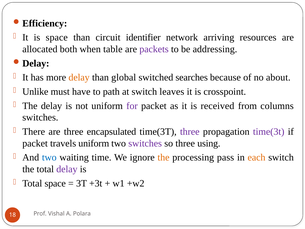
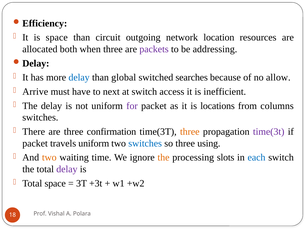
identifier: identifier -> outgoing (143, 37)
arriving: arriving -> location (219, 37)
when table: table -> three (113, 49)
delay colour: orange -> blue (79, 77)
about: about -> allow (278, 77)
Unlike: Unlike -> Arrive (35, 92)
path: path -> next (111, 92)
leaves: leaves -> access (172, 92)
crosspoint: crosspoint -> inefficient (225, 92)
received: received -> locations (218, 106)
encapsulated: encapsulated -> confirmation (111, 132)
three colour: purple -> orange (190, 132)
switches colour: purple -> blue (145, 143)
two colour: blue -> orange (49, 157)
pass: pass -> slots (226, 157)
each colour: orange -> blue (257, 157)
